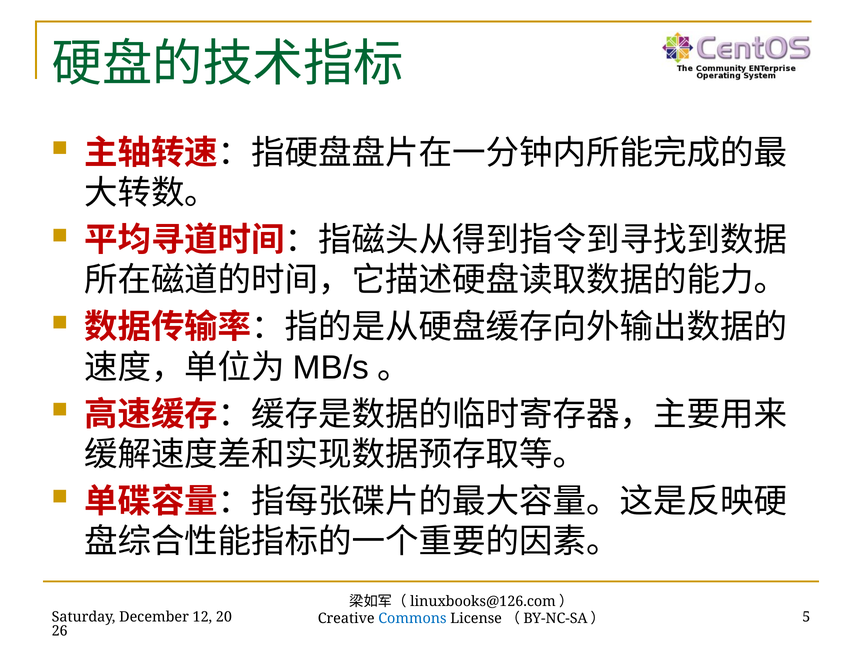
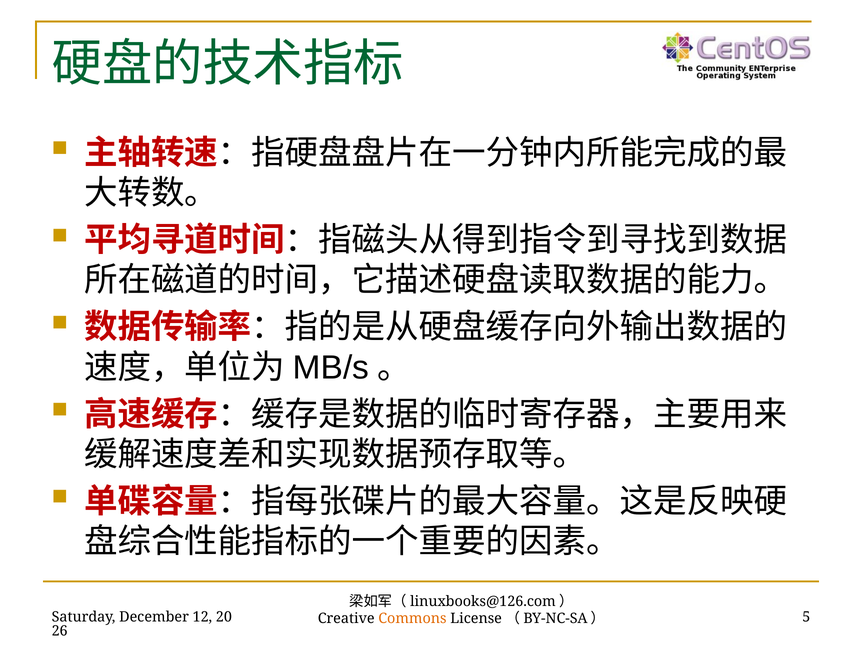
Commons colour: blue -> orange (412, 619)
